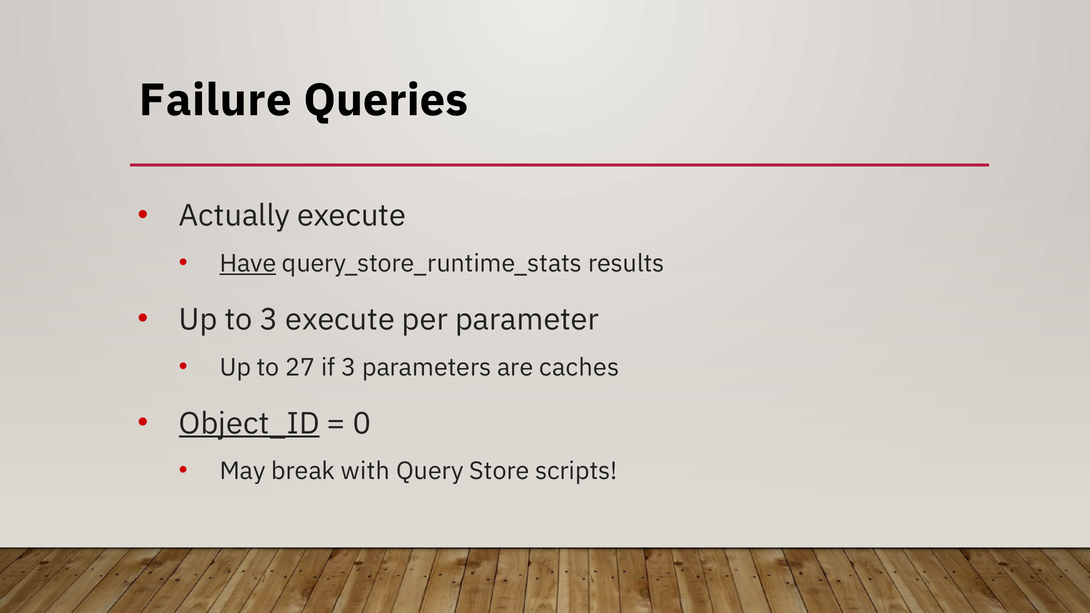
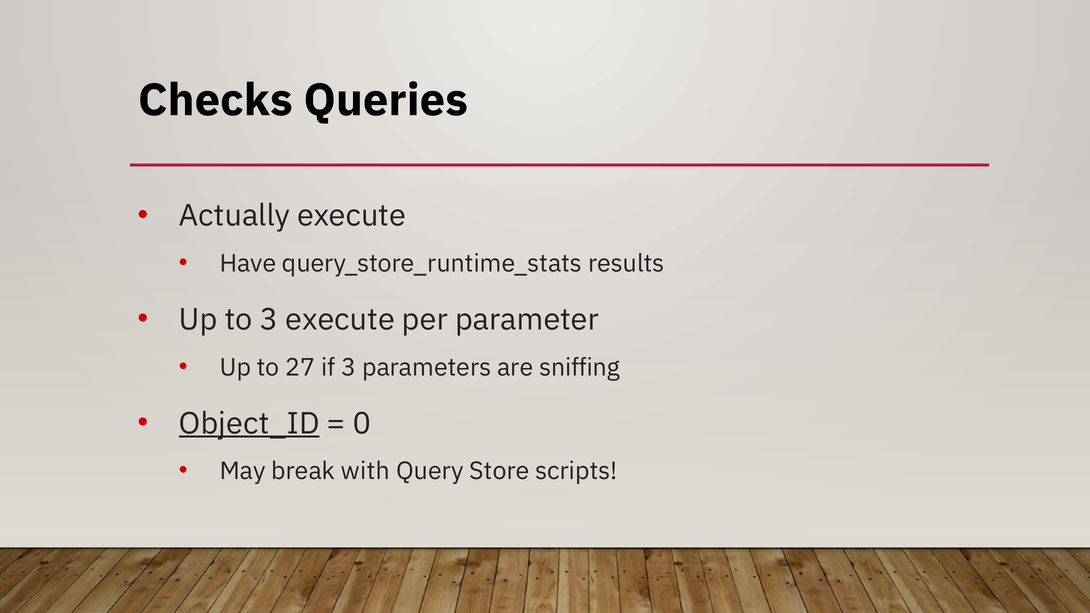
Failure: Failure -> Checks (215, 100)
Have underline: present -> none (248, 264)
caches: caches -> sniffing (580, 367)
